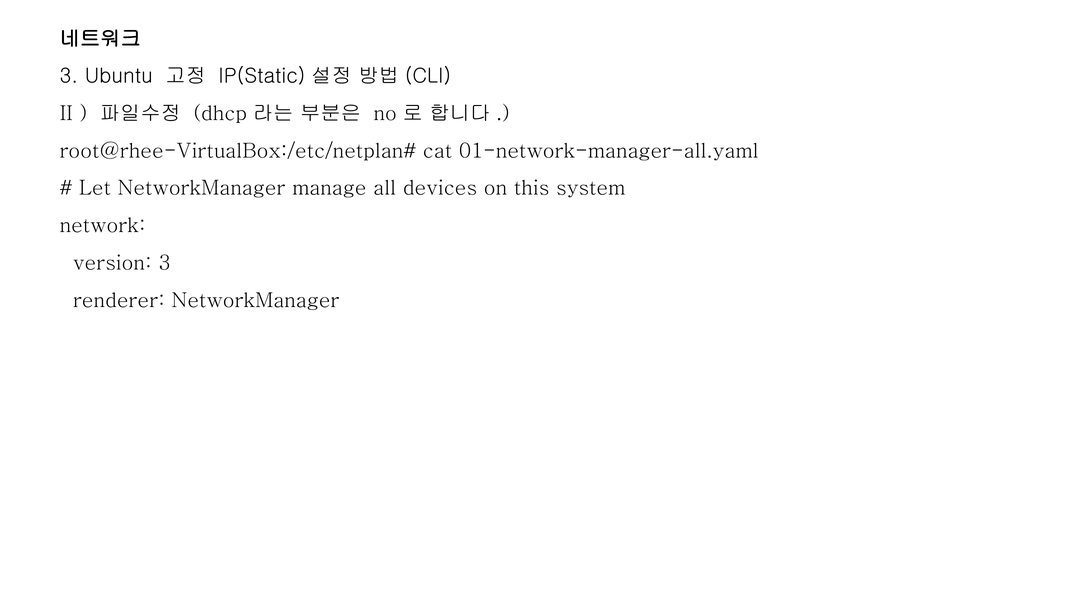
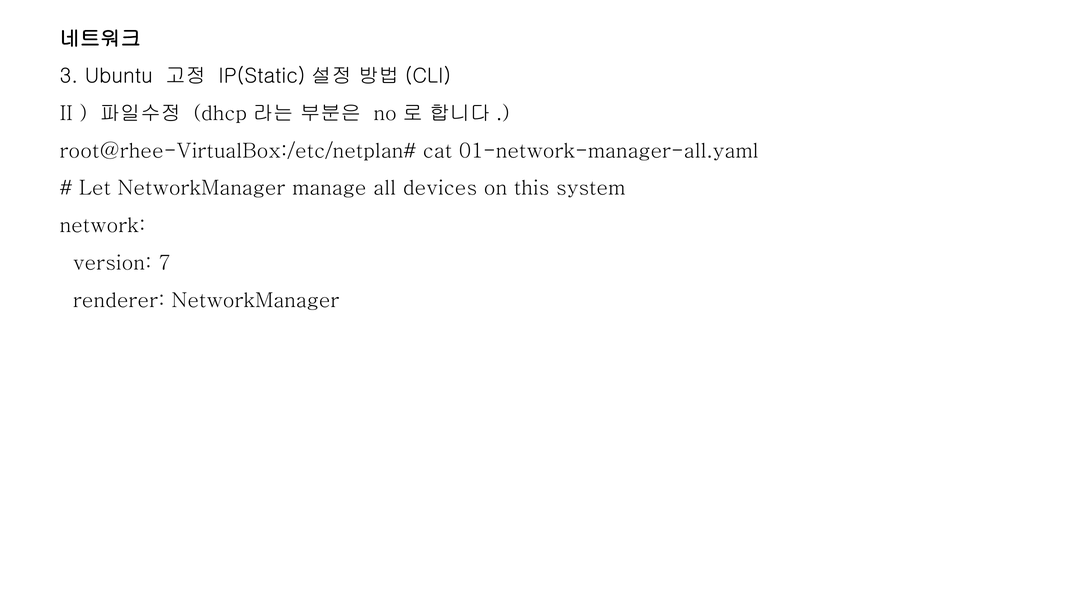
version 3: 3 -> 7 (165, 263)
